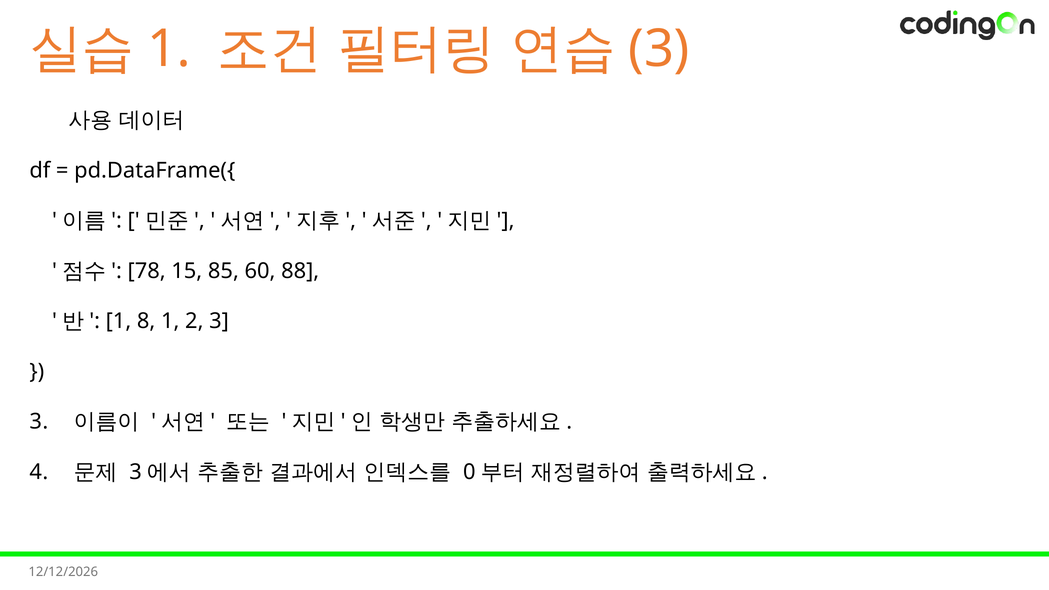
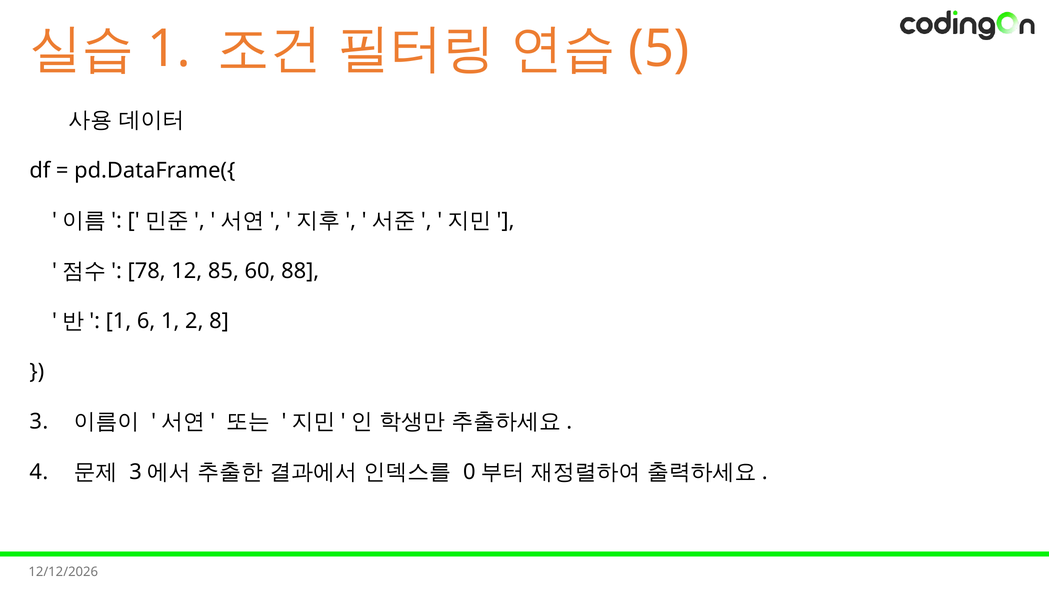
3: 3 -> 5 (659, 49)
15: 15 -> 12 (187, 271)
8: 8 -> 6 (146, 321)
2 3: 3 -> 8 (219, 321)
